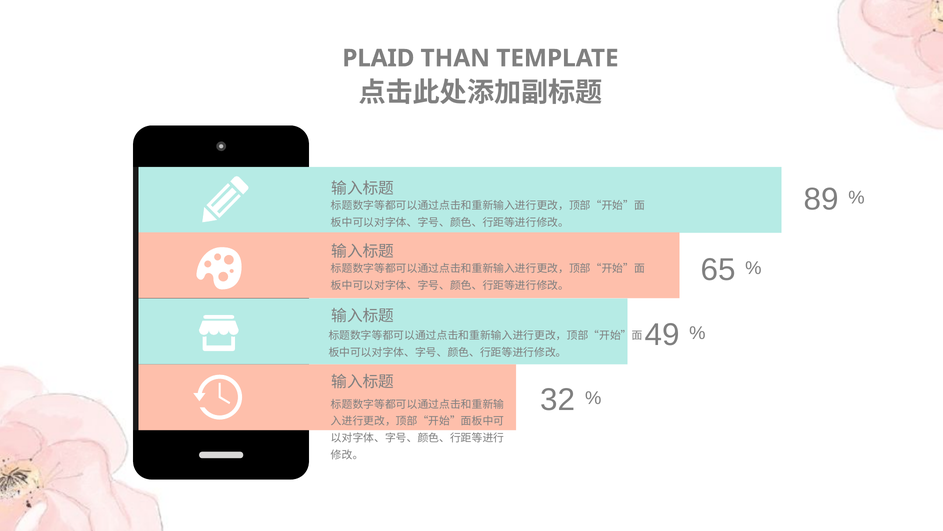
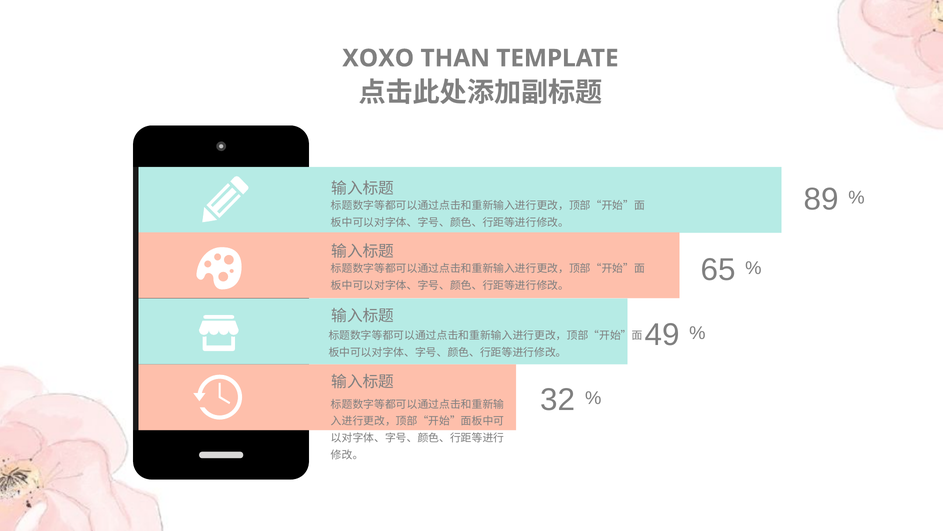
PLAID: PLAID -> XOXO (378, 58)
